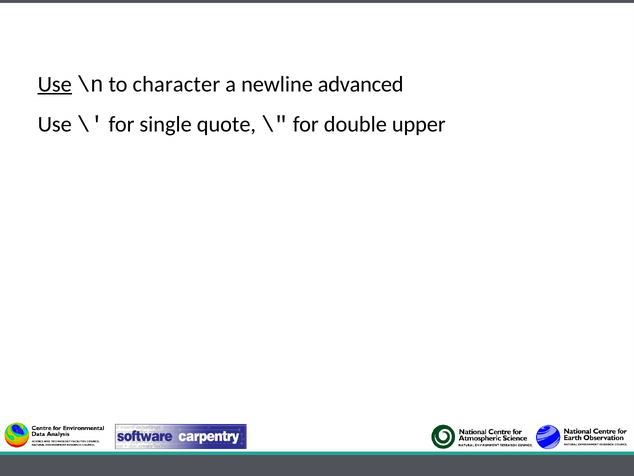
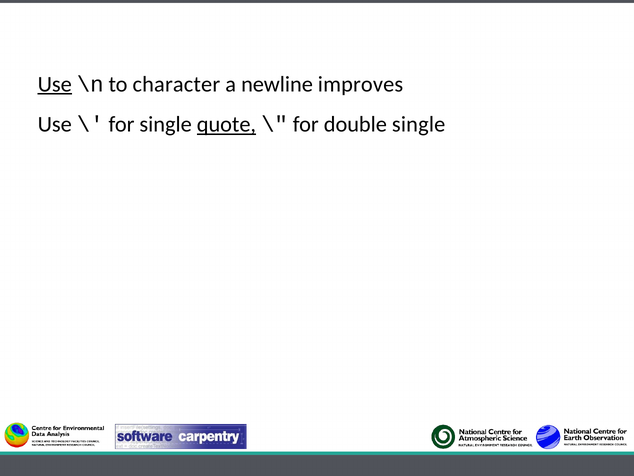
advanced: advanced -> improves (361, 84)
quote underline: none -> present (226, 124)
double upper: upper -> single (419, 124)
